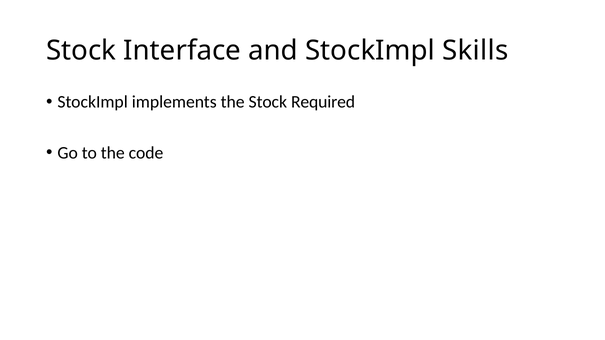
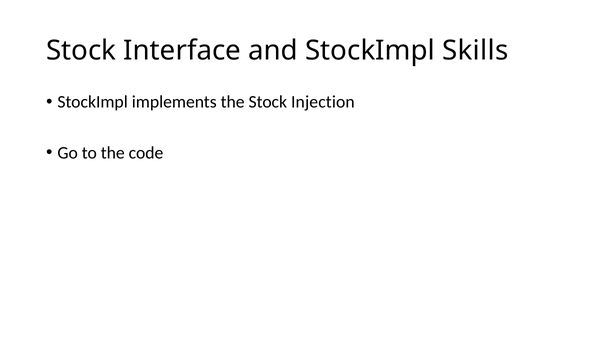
Required: Required -> Injection (323, 102)
